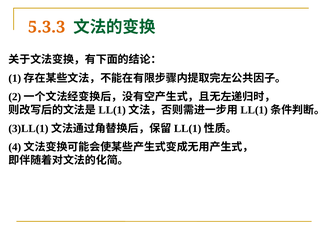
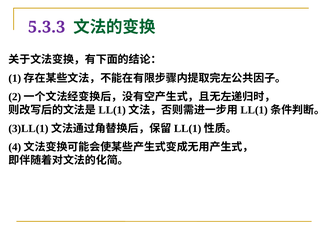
5.3.3 colour: orange -> purple (47, 27)
